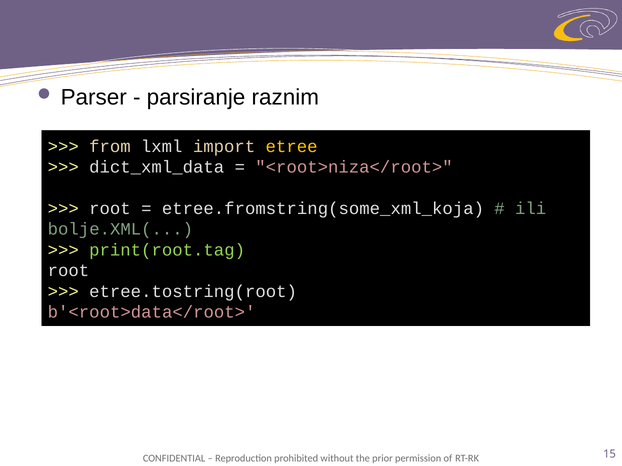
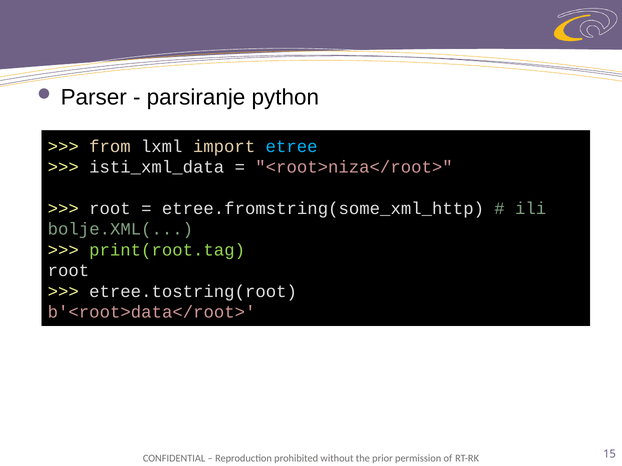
raznim: raznim -> python (285, 98)
etree colour: yellow -> light blue (292, 147)
dict_xml_data: dict_xml_data -> isti_xml_data (157, 167)
etree.fromstring(some_xml_koja: etree.fromstring(some_xml_koja -> etree.fromstring(some_xml_http (323, 209)
